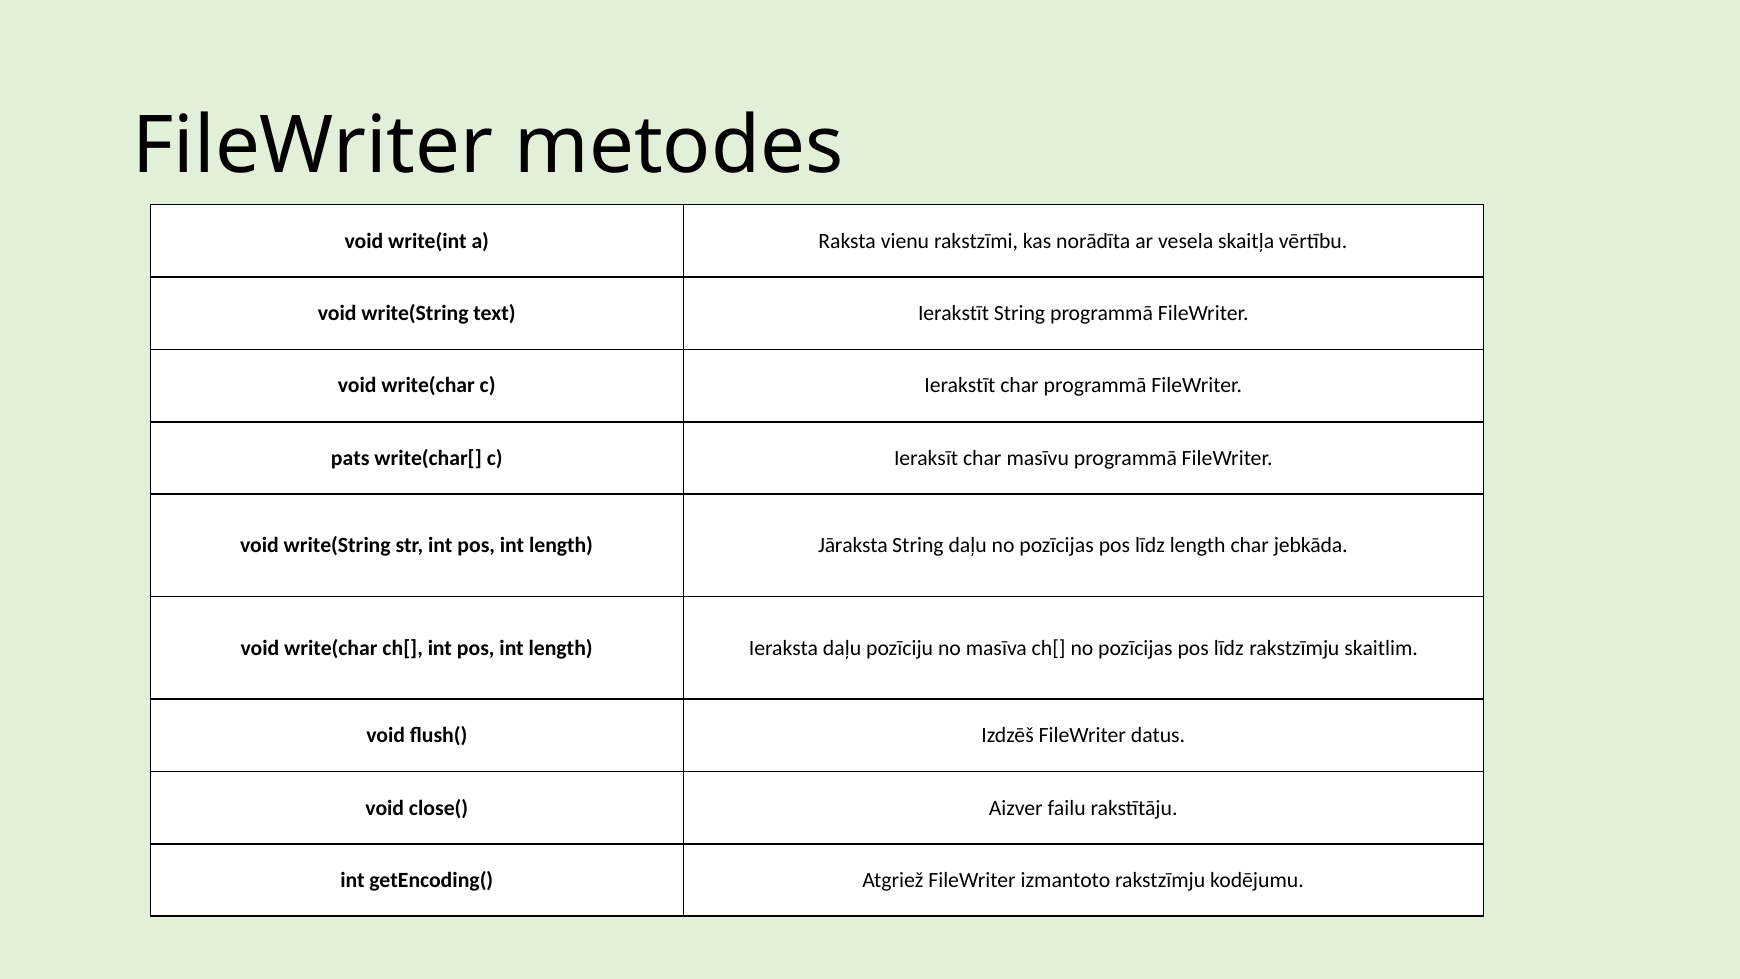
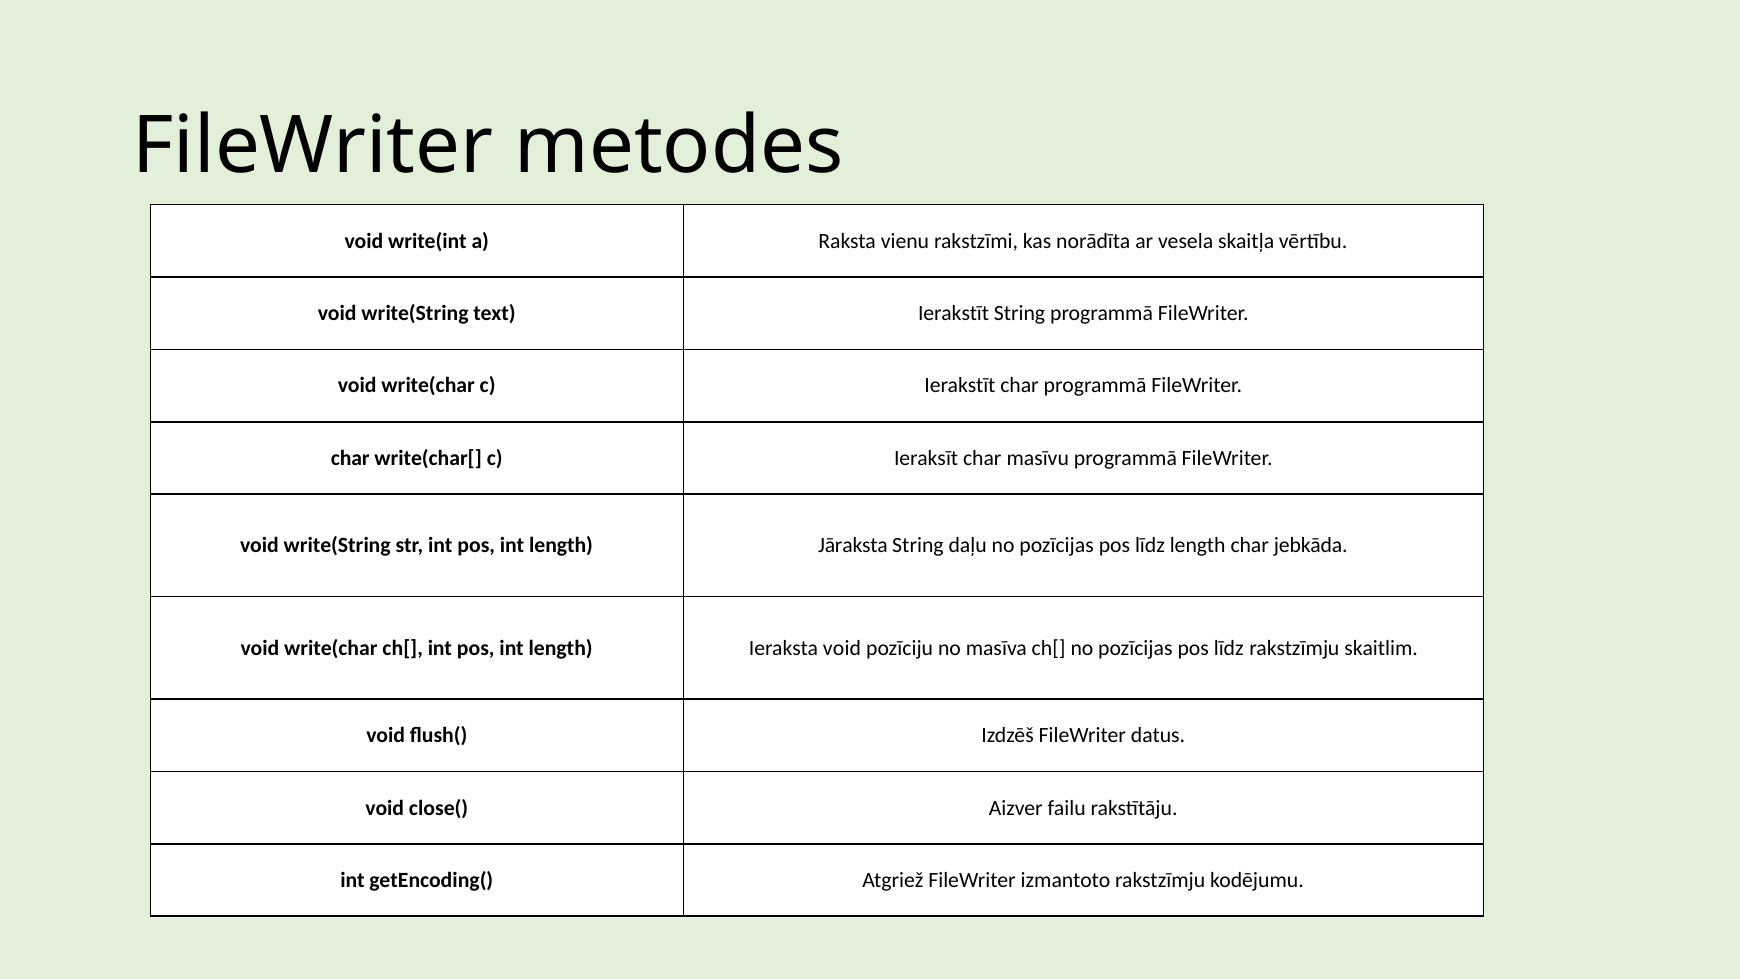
pats: pats -> char (350, 458)
Ieraksta daļu: daļu -> void (842, 648)
